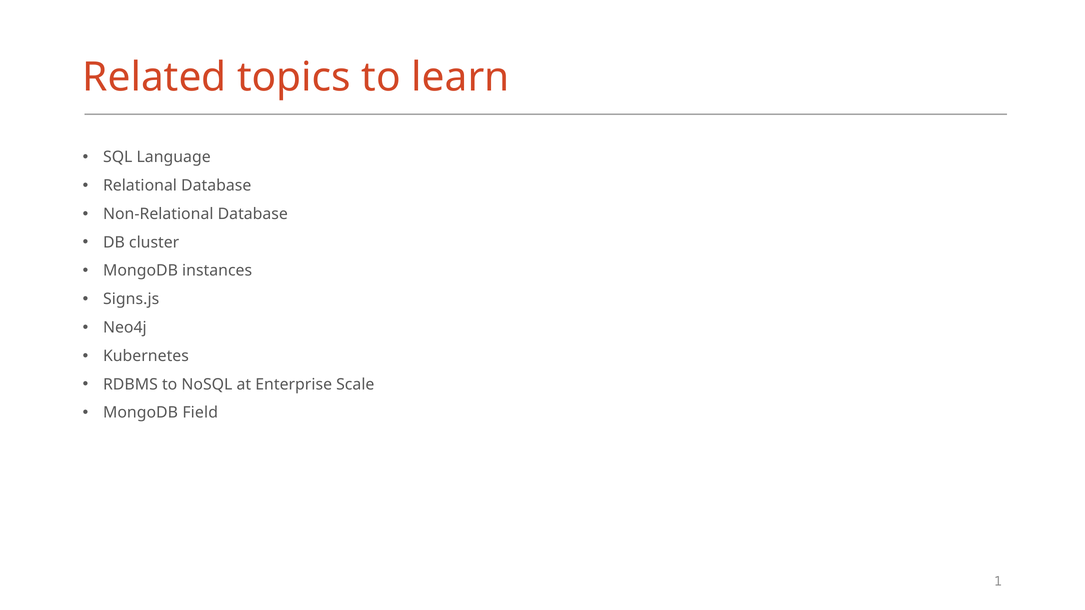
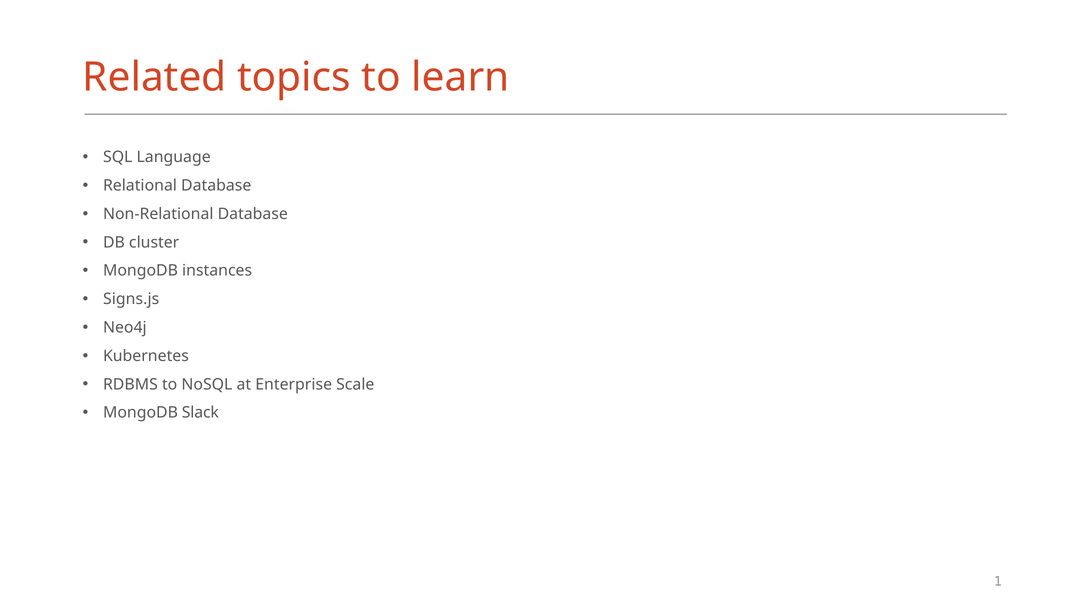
Field: Field -> Slack (200, 413)
